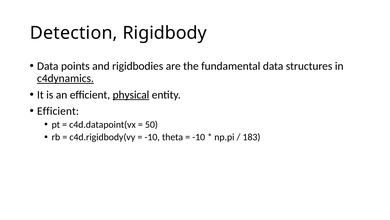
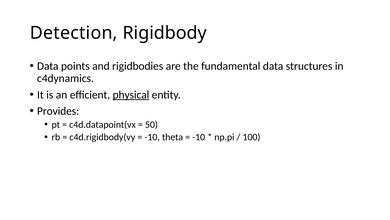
c4dynamics underline: present -> none (65, 78)
Efficient: Efficient -> Provides (58, 111)
183: 183 -> 100 (251, 137)
